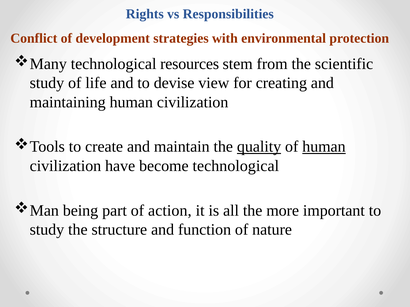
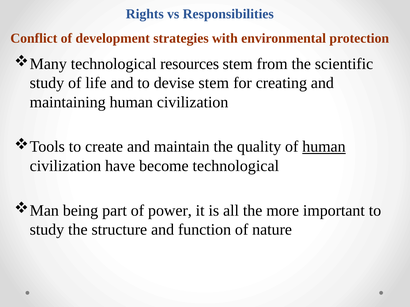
devise view: view -> stem (214, 83)
quality underline: present -> none (259, 147)
action: action -> power (170, 211)
